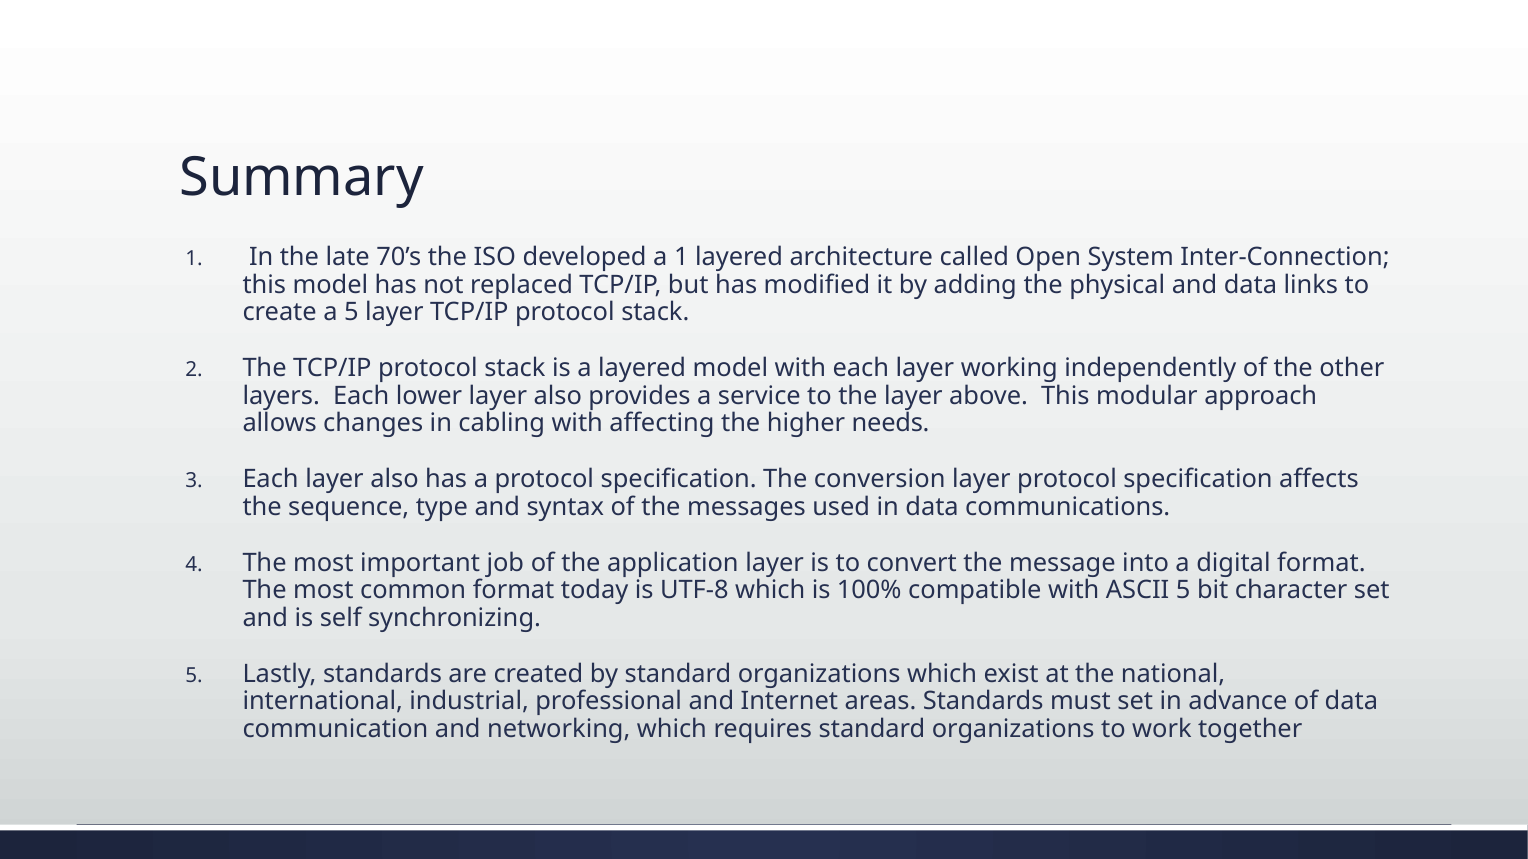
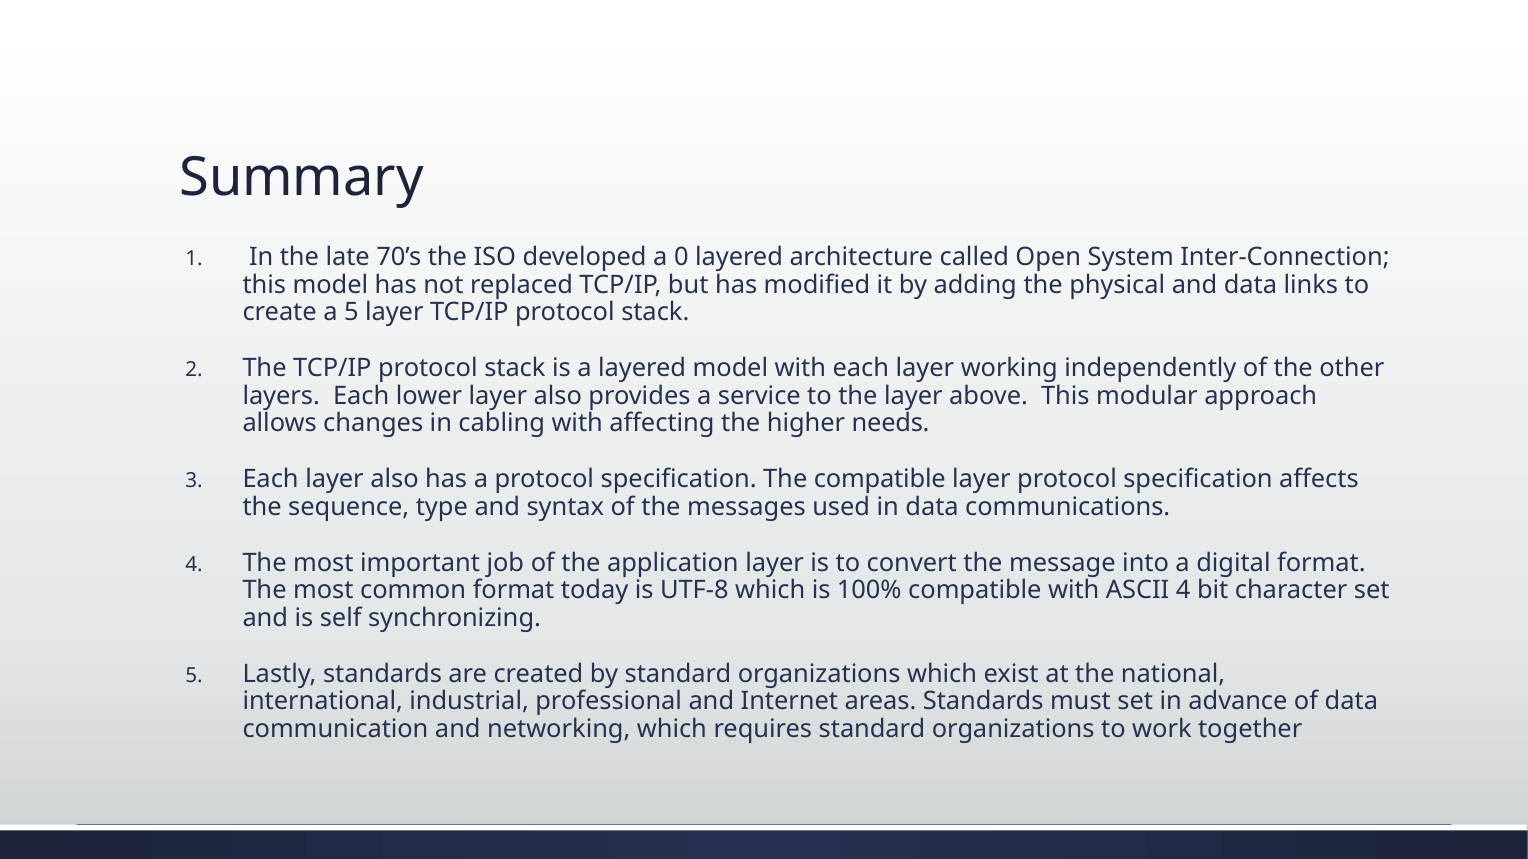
a 1: 1 -> 0 (681, 258)
The conversion: conversion -> compatible (880, 480)
ASCII 5: 5 -> 4 (1183, 591)
